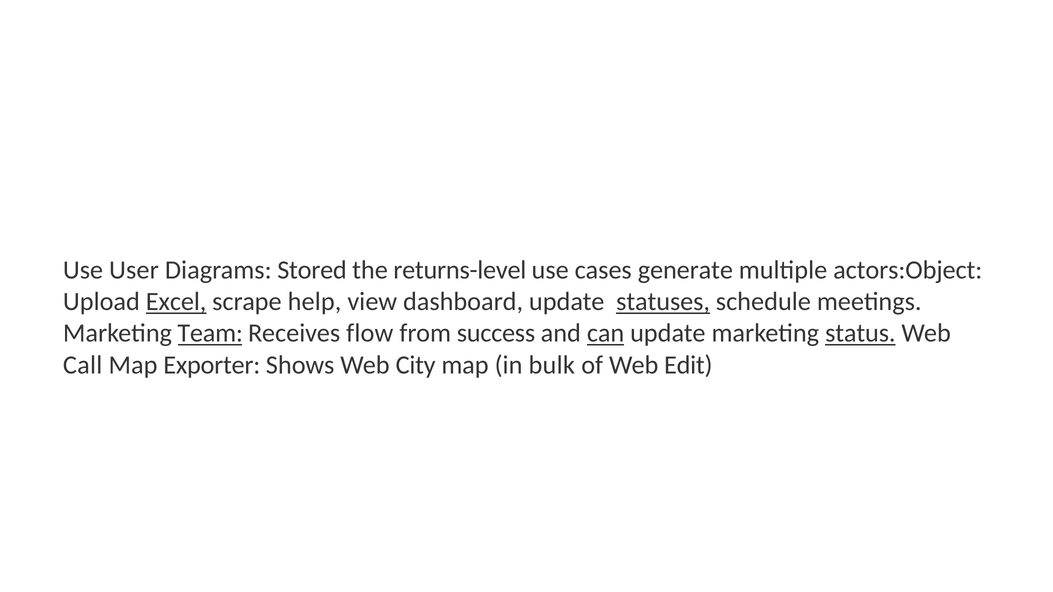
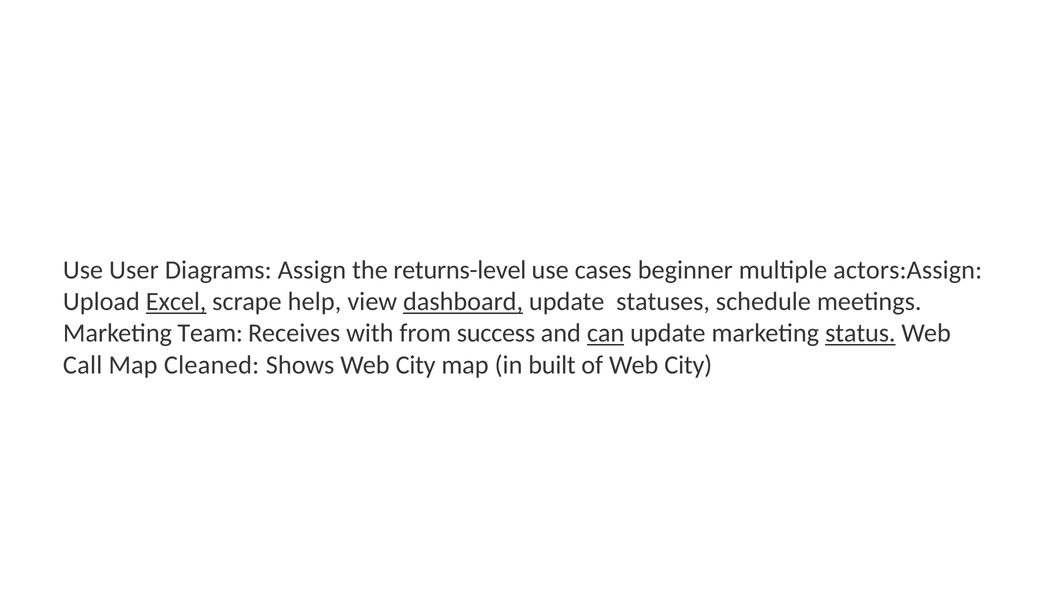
Stored: Stored -> Assign (312, 270)
generate: generate -> beginner (685, 270)
actors:Object: actors:Object -> actors:Assign (908, 270)
dashboard underline: none -> present (463, 302)
statuses underline: present -> none (663, 302)
Team underline: present -> none (210, 333)
flow: flow -> with (370, 333)
Exporter: Exporter -> Cleaned (212, 365)
bulk: bulk -> built (552, 365)
of Web Edit: Edit -> City (688, 365)
